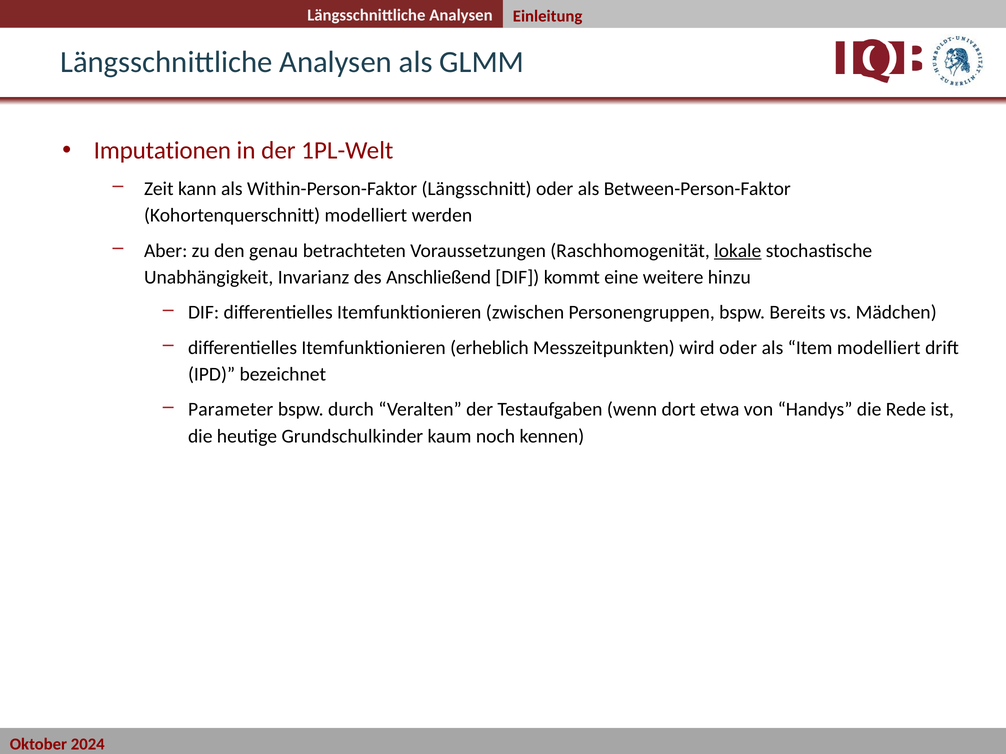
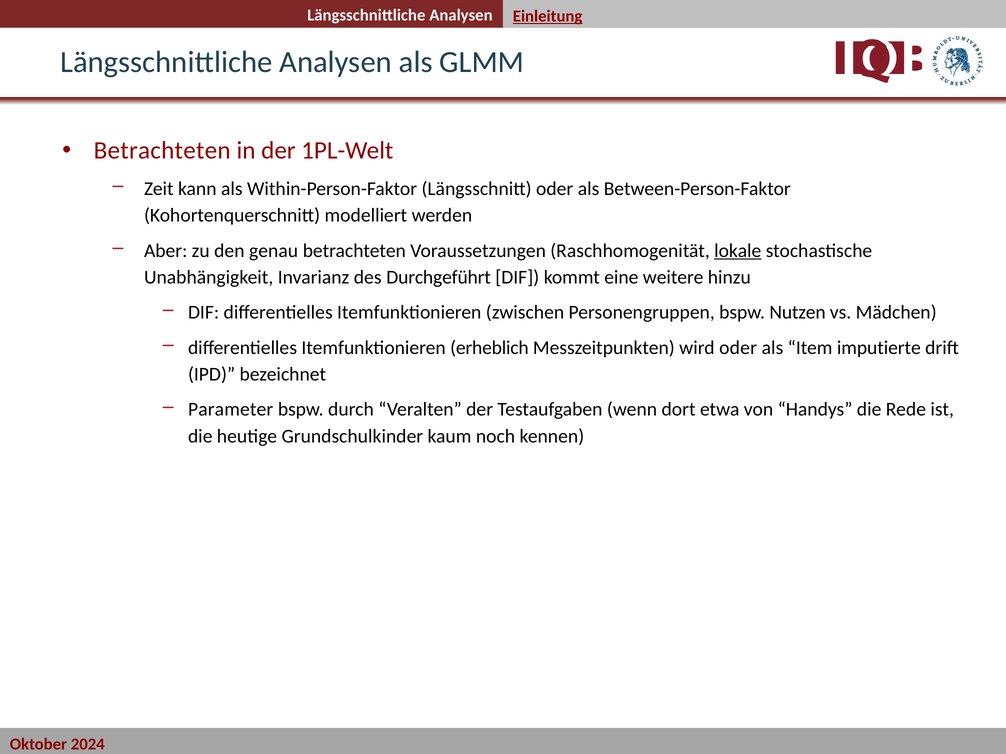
Einleitung underline: none -> present (548, 16)
Imputationen: Imputationen -> Betrachteten (162, 151)
Anschließend: Anschließend -> Durchgeführt (439, 278)
Bereits: Bereits -> Nutzen (798, 313)
Item modelliert: modelliert -> imputierte (879, 348)
